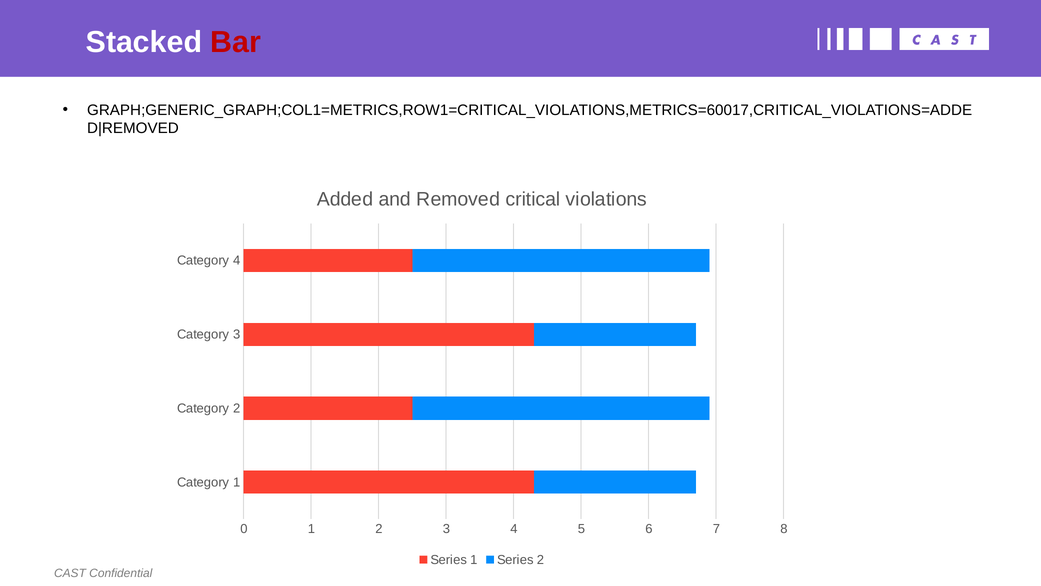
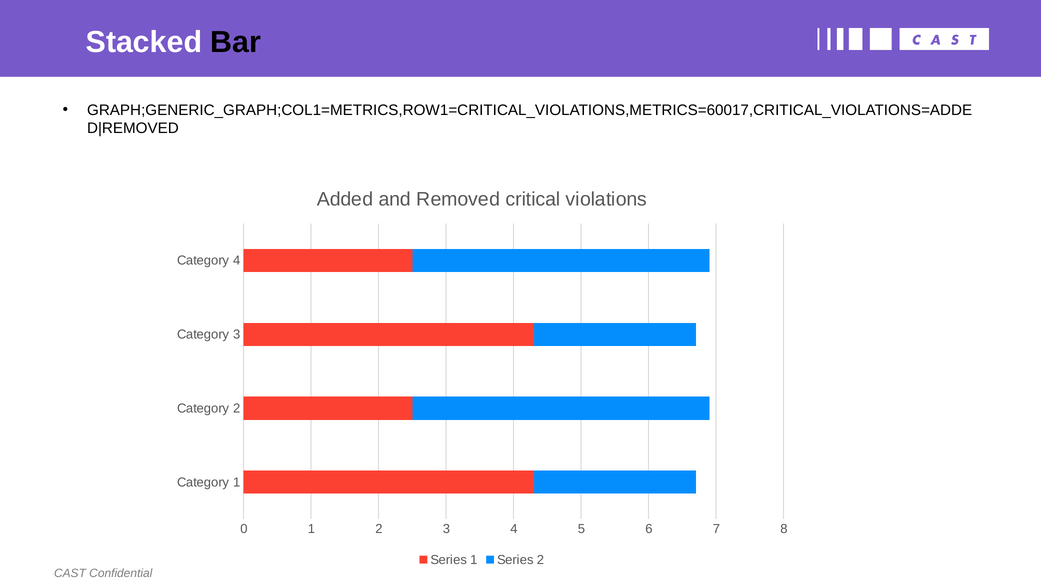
Bar colour: red -> black (236, 42)
